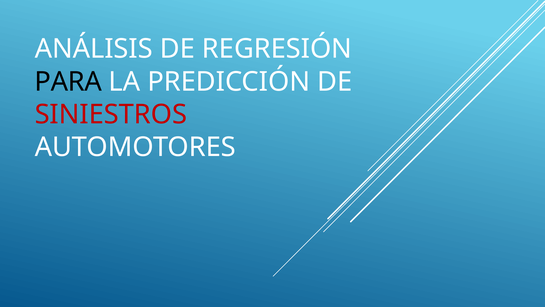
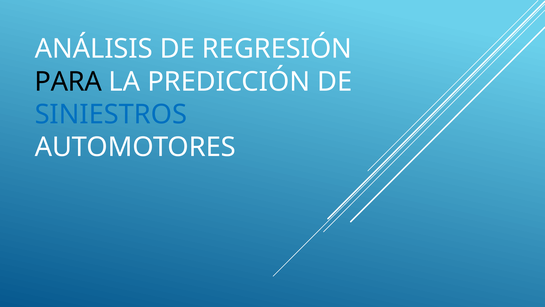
SINIESTROS colour: red -> blue (111, 114)
